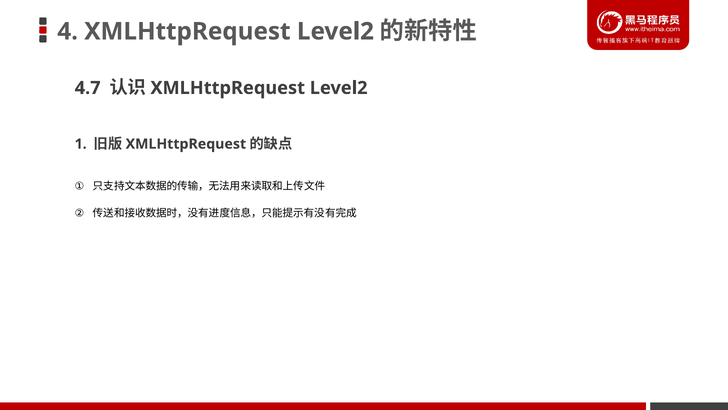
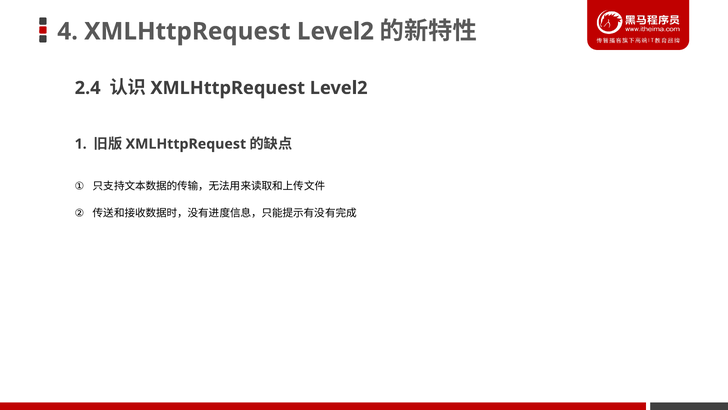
4.7: 4.7 -> 2.4 (88, 88)
